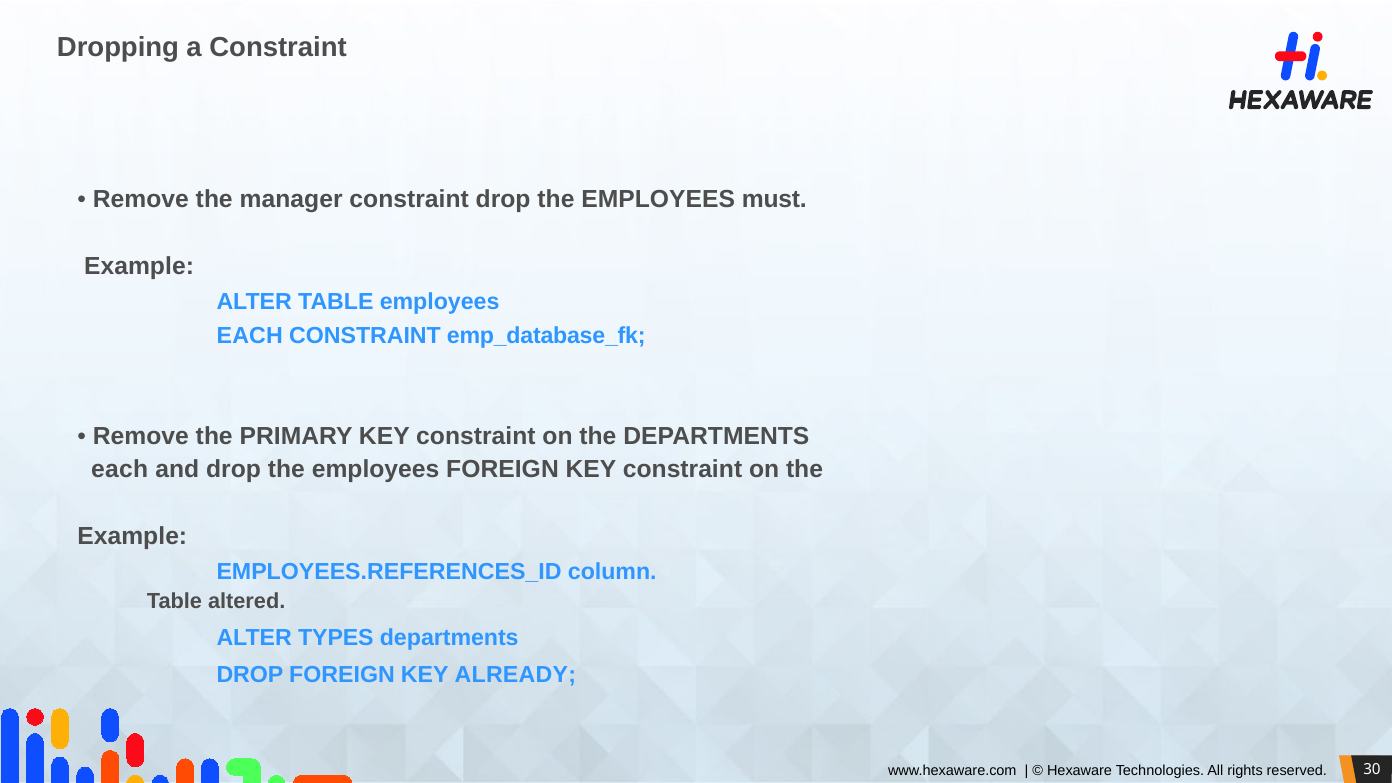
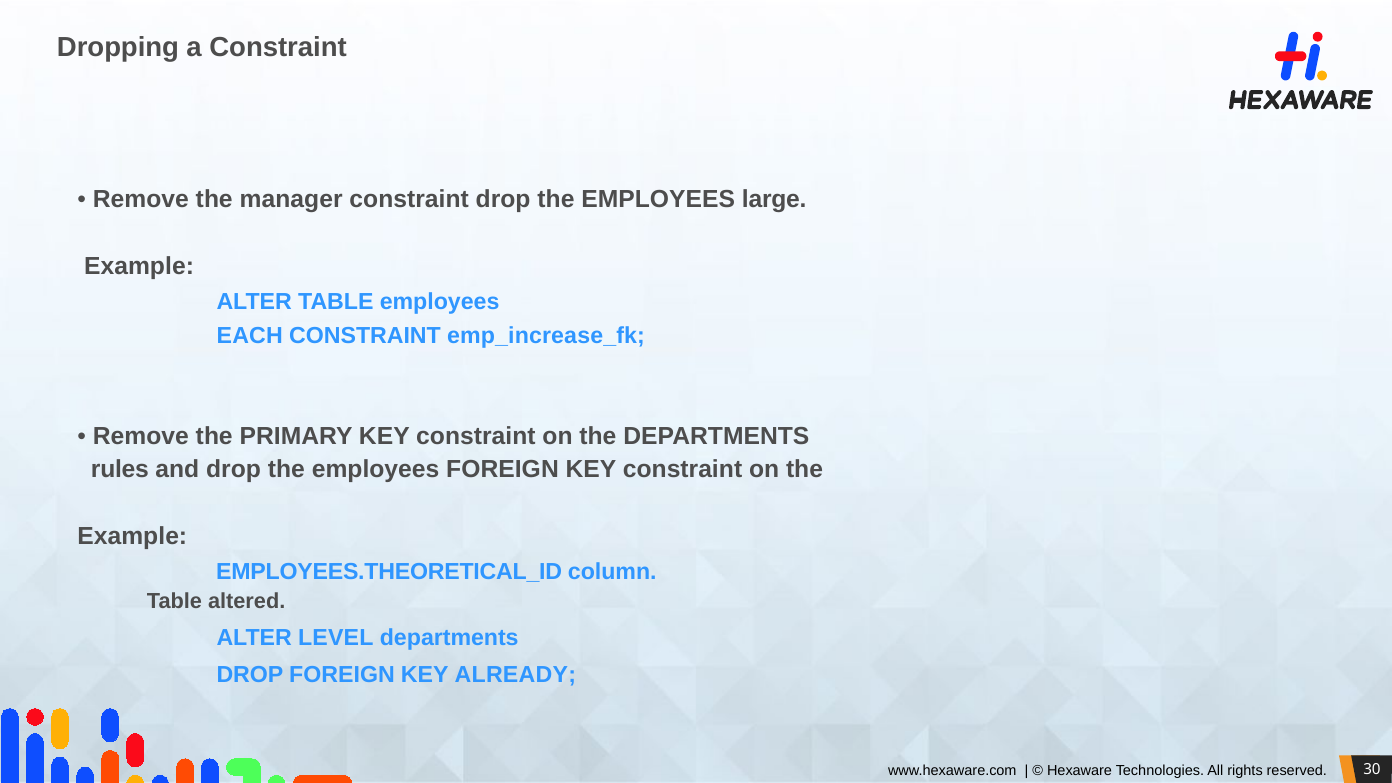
must: must -> large (774, 200)
emp_database_fk: emp_database_fk -> emp_increase_fk (546, 336)
each: each -> rules (120, 469)
EMPLOYEES.REFERENCES_ID: EMPLOYEES.REFERENCES_ID -> EMPLOYEES.THEORETICAL_ID (389, 572)
TYPES: TYPES -> LEVEL (336, 638)
